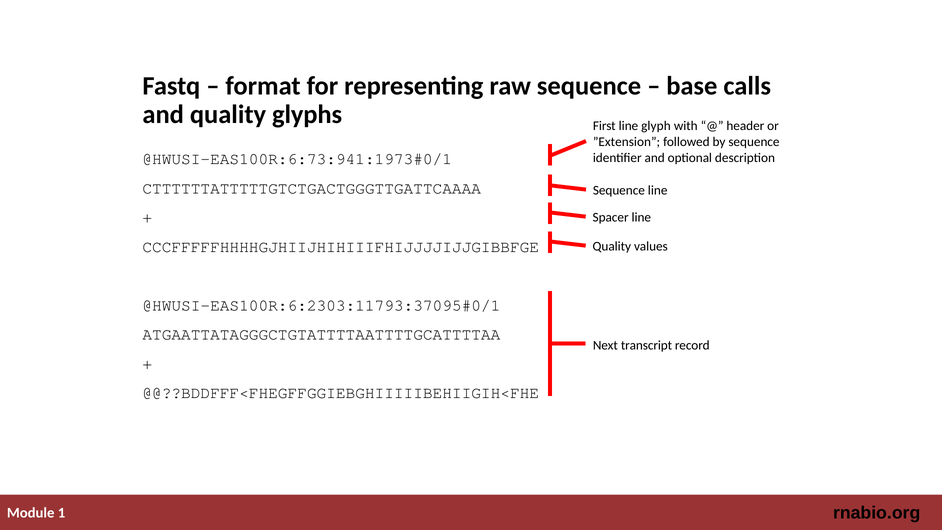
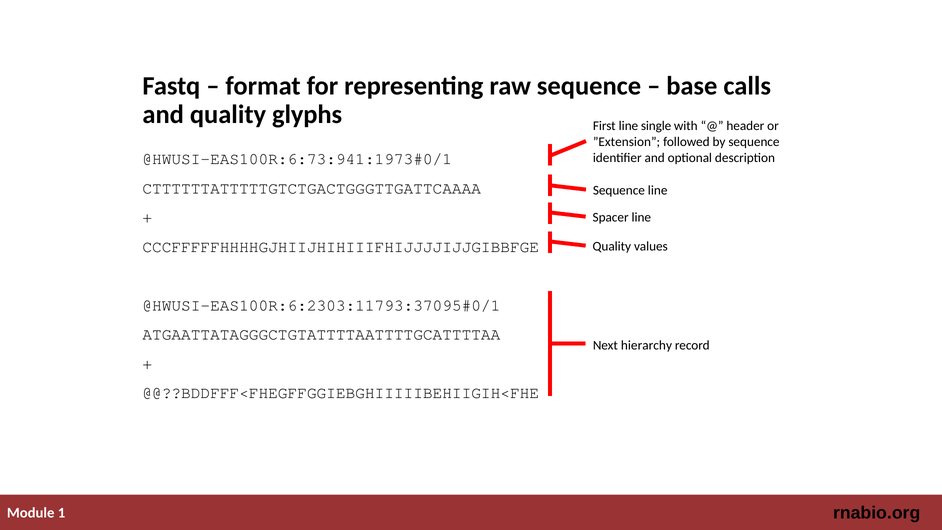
glyph: glyph -> single (656, 126)
transcript: transcript -> hierarchy (646, 345)
